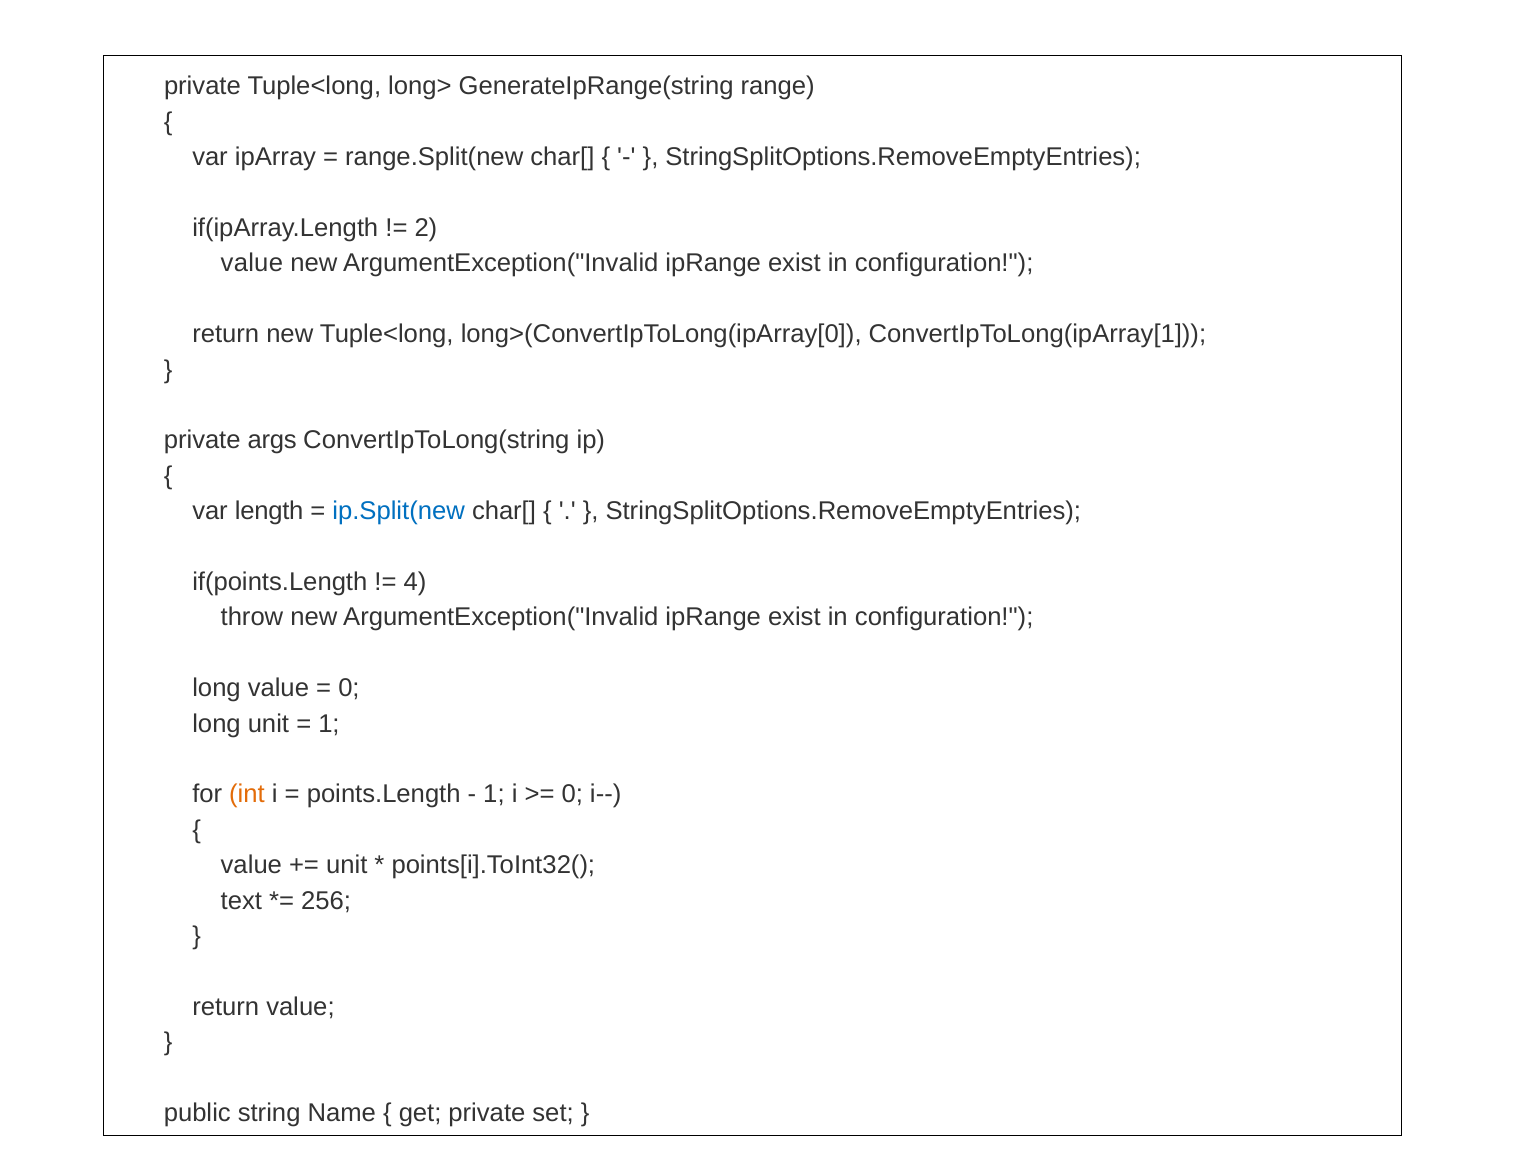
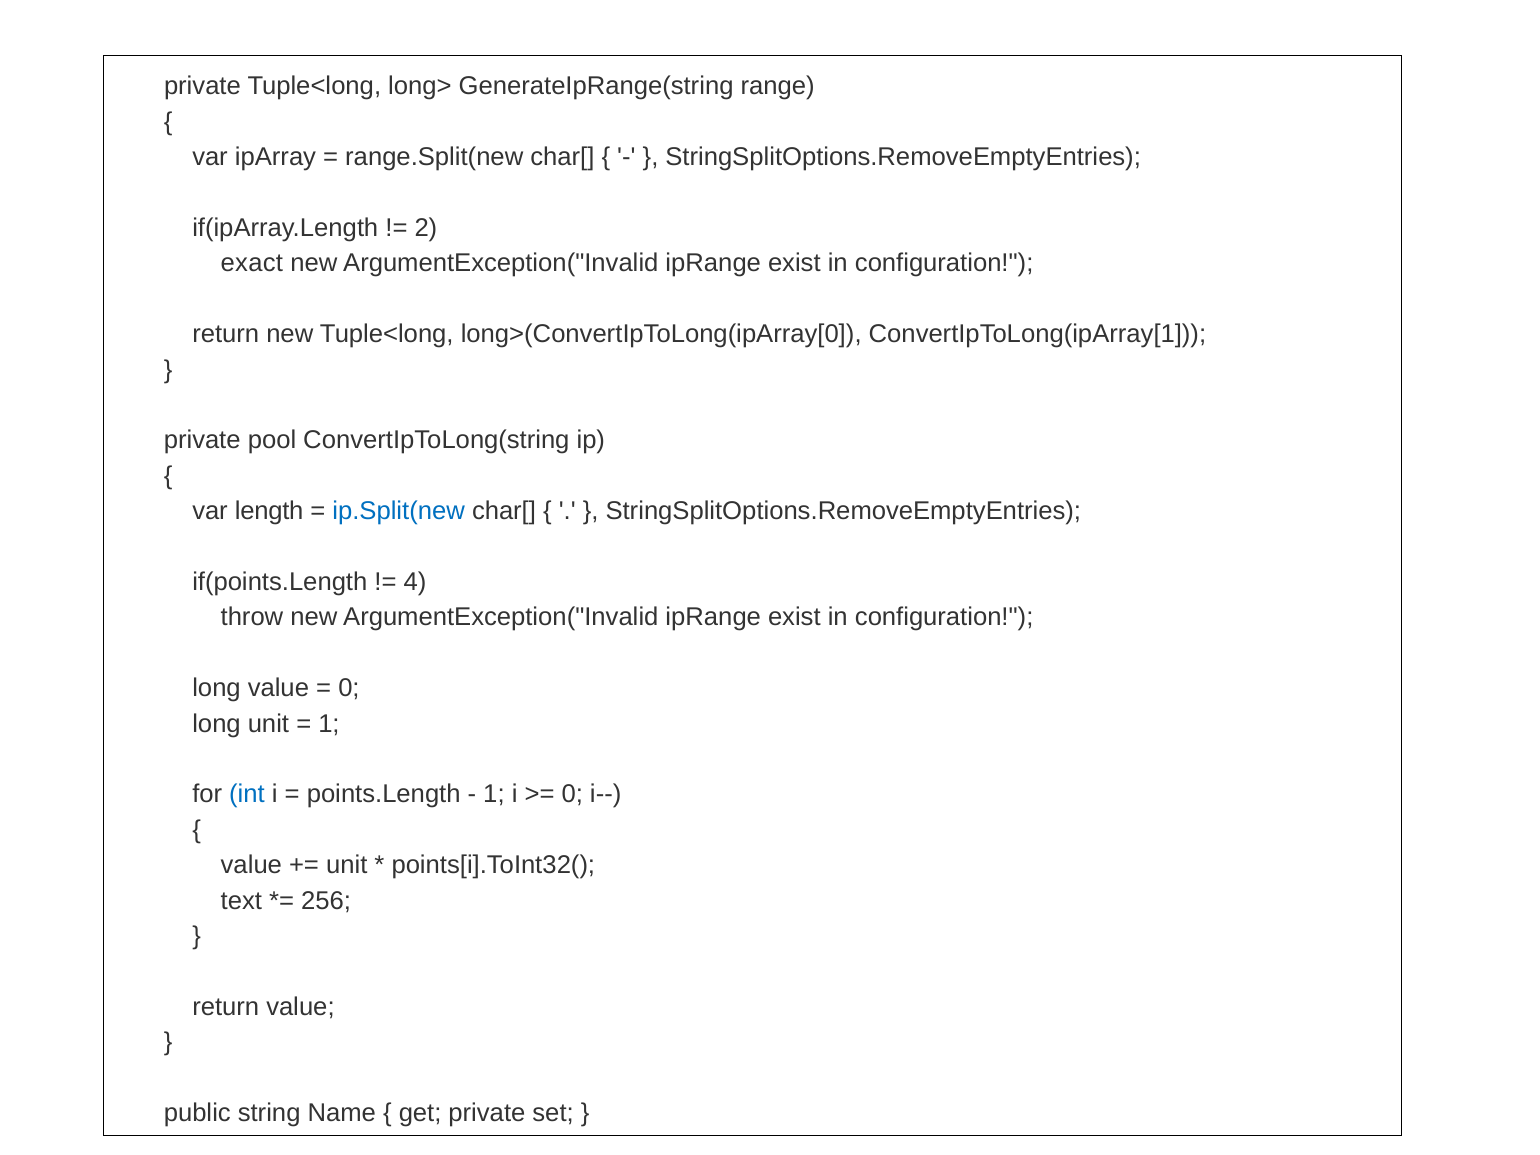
value: value -> exact (252, 263)
args: args -> pool (272, 440)
int colour: orange -> blue (247, 794)
